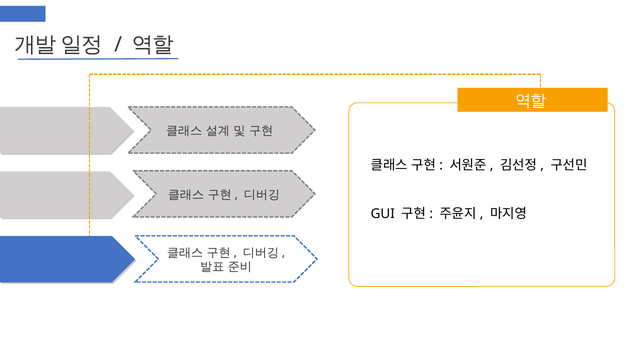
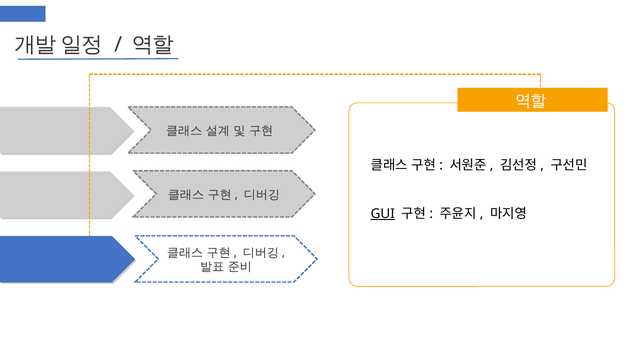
GUI underline: none -> present (383, 213)
